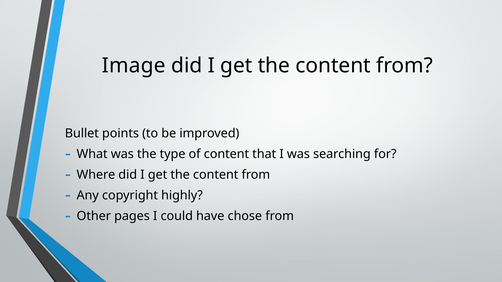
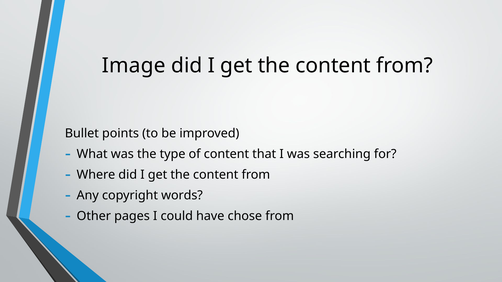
highly: highly -> words (182, 196)
